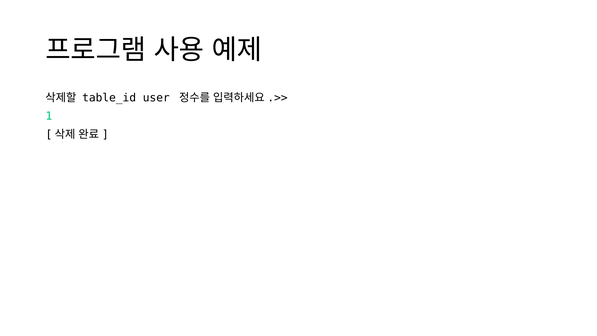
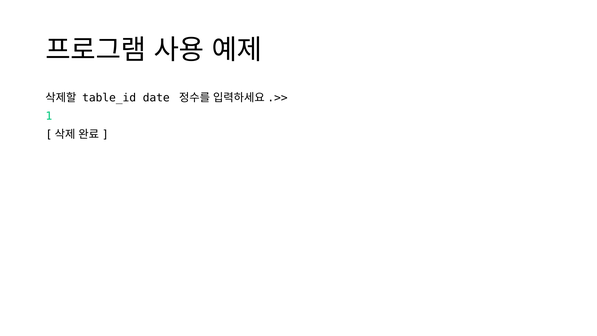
user: user -> date (156, 98)
